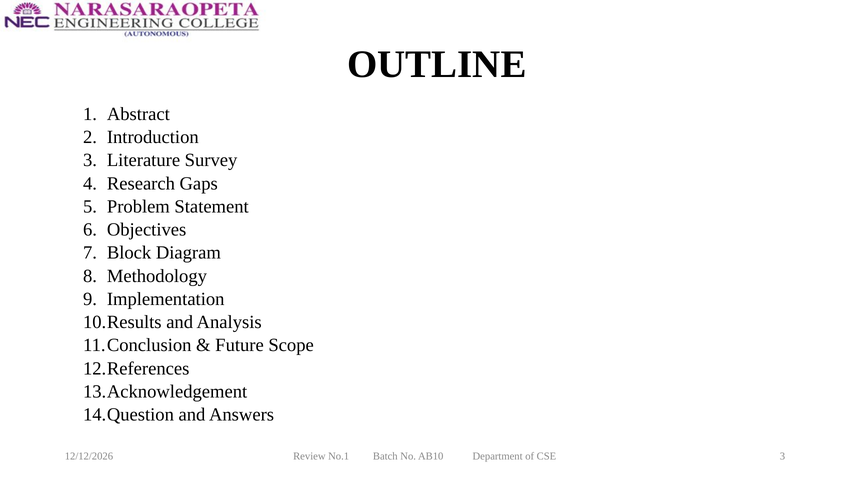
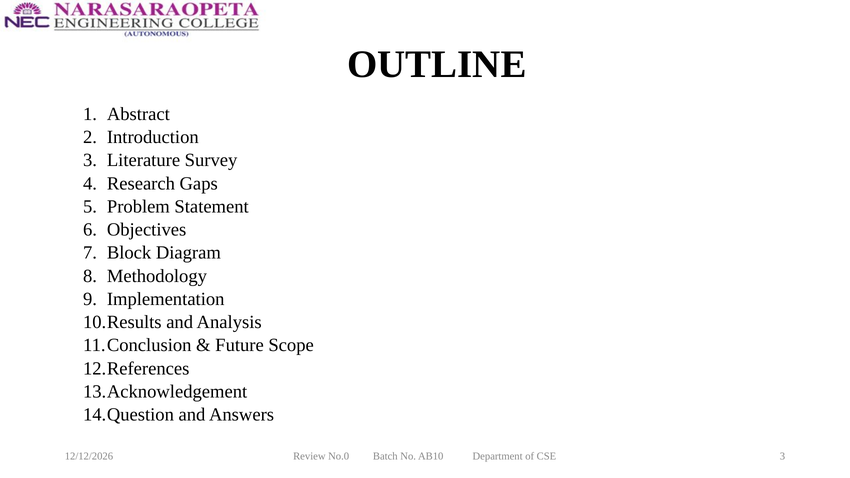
No.1: No.1 -> No.0 (339, 457)
